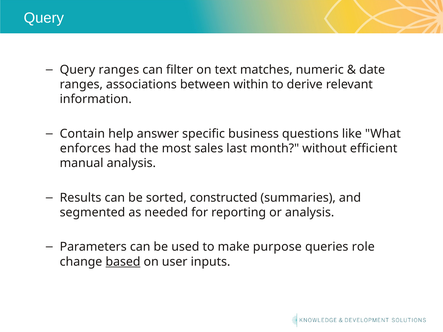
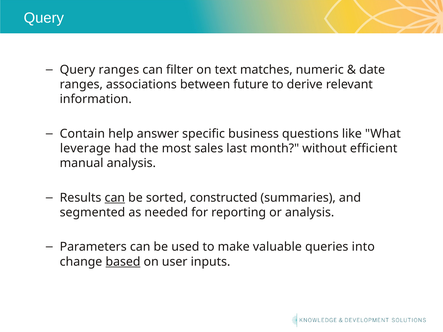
within: within -> future (251, 85)
enforces: enforces -> leverage (85, 149)
can underline: none -> present (115, 198)
purpose: purpose -> valuable (277, 247)
role: role -> into (363, 247)
